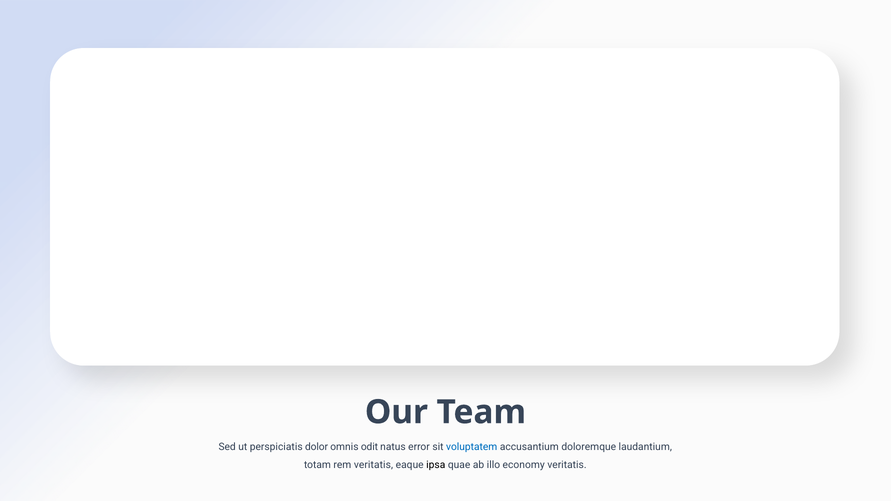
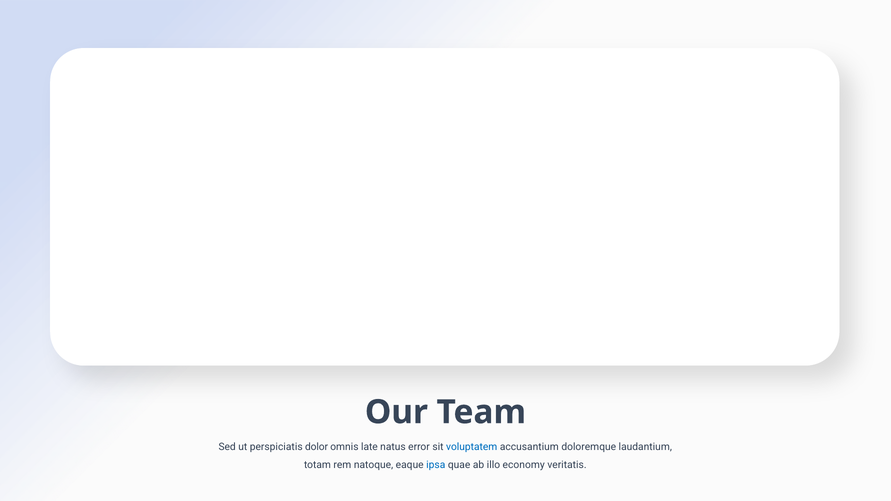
odit: odit -> late (369, 447)
rem veritatis: veritatis -> natoque (374, 465)
ipsa colour: black -> blue (436, 465)
